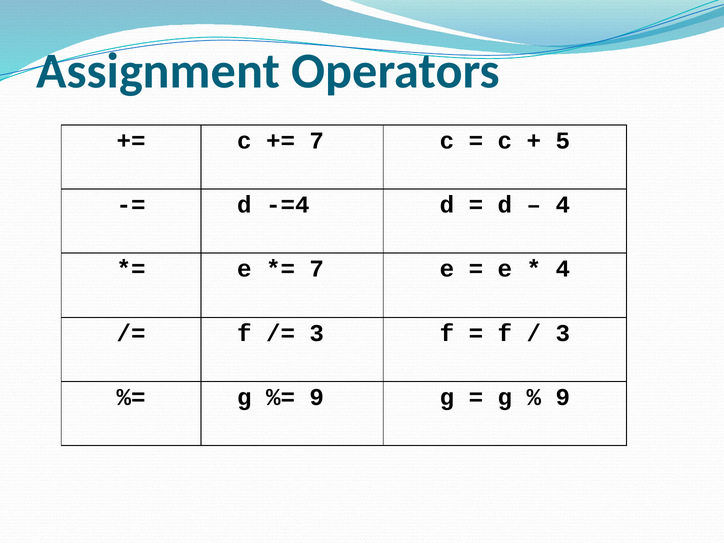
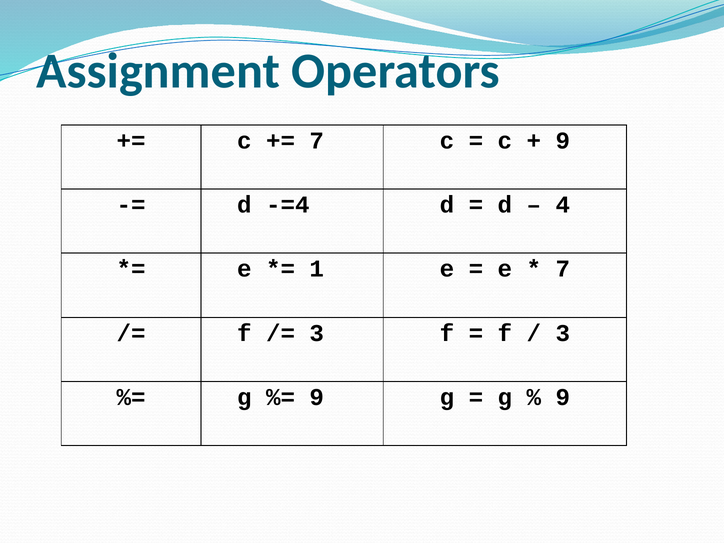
5: 5 -> 9 (563, 141)
7: 7 -> 1 (317, 269)
4: 4 -> 7 (563, 269)
